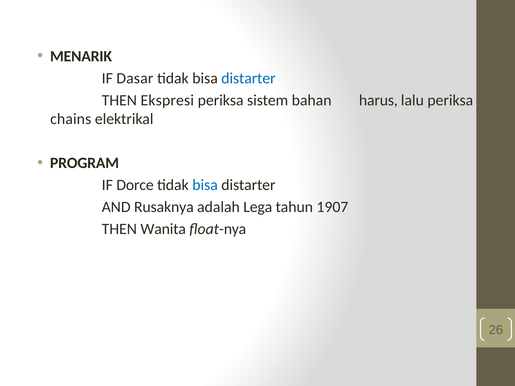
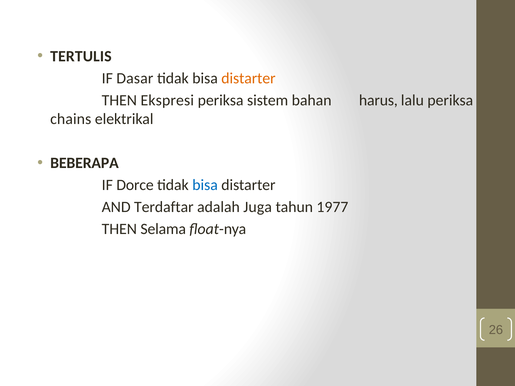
MENARIK: MENARIK -> TERTULIS (81, 56)
distarter colour: blue -> orange (248, 78)
PROGRAM: PROGRAM -> BEBERAPA (84, 163)
Rusaknya: Rusaknya -> Terdaftar (164, 207)
Lega: Lega -> Juga (258, 207)
1907: 1907 -> 1977 (332, 207)
Wanita: Wanita -> Selama (163, 229)
